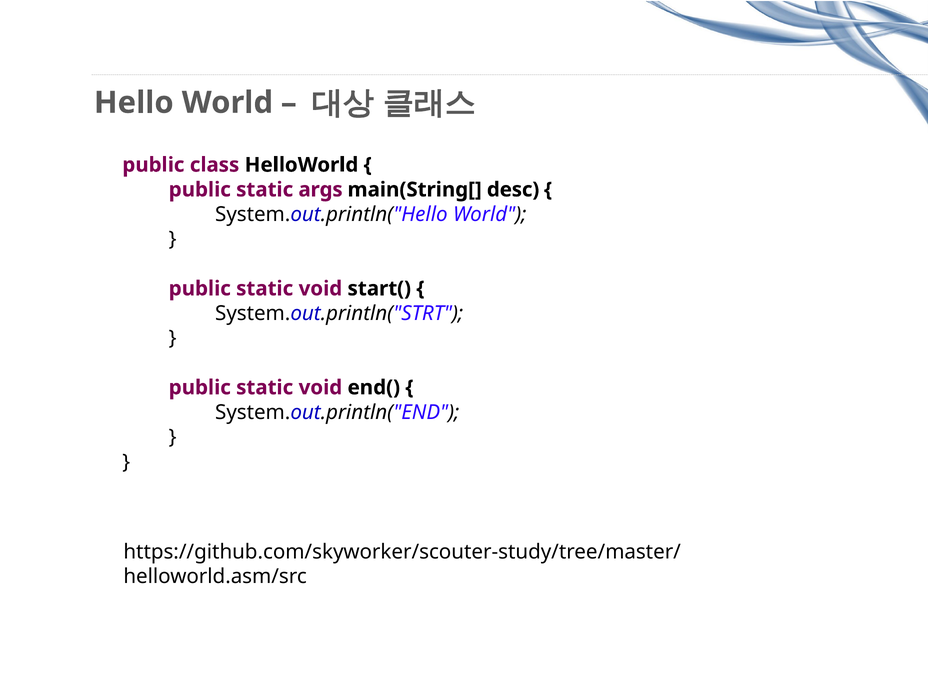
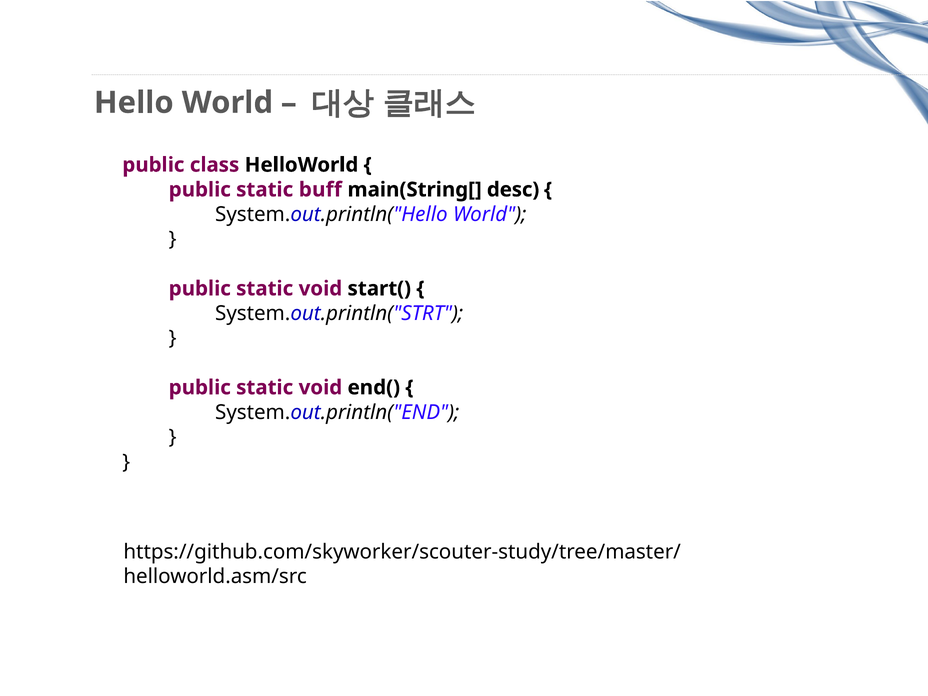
args: args -> buff (320, 190)
